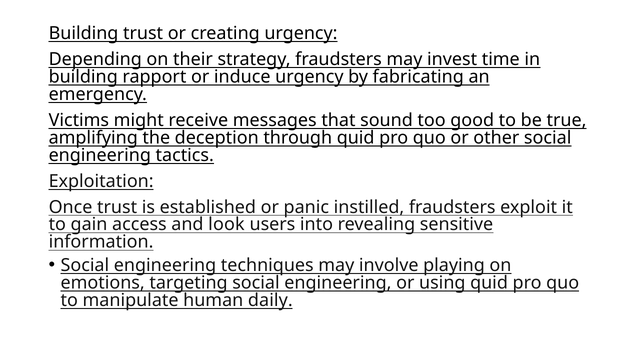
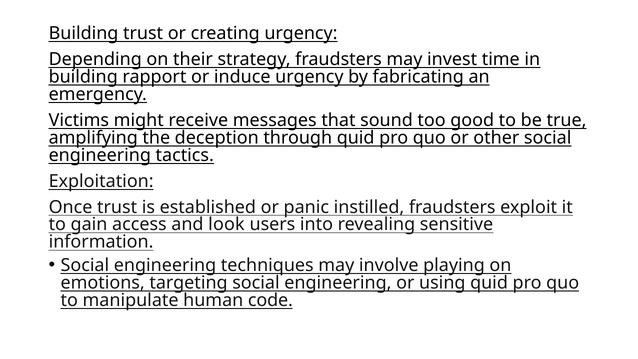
daily: daily -> code (270, 300)
